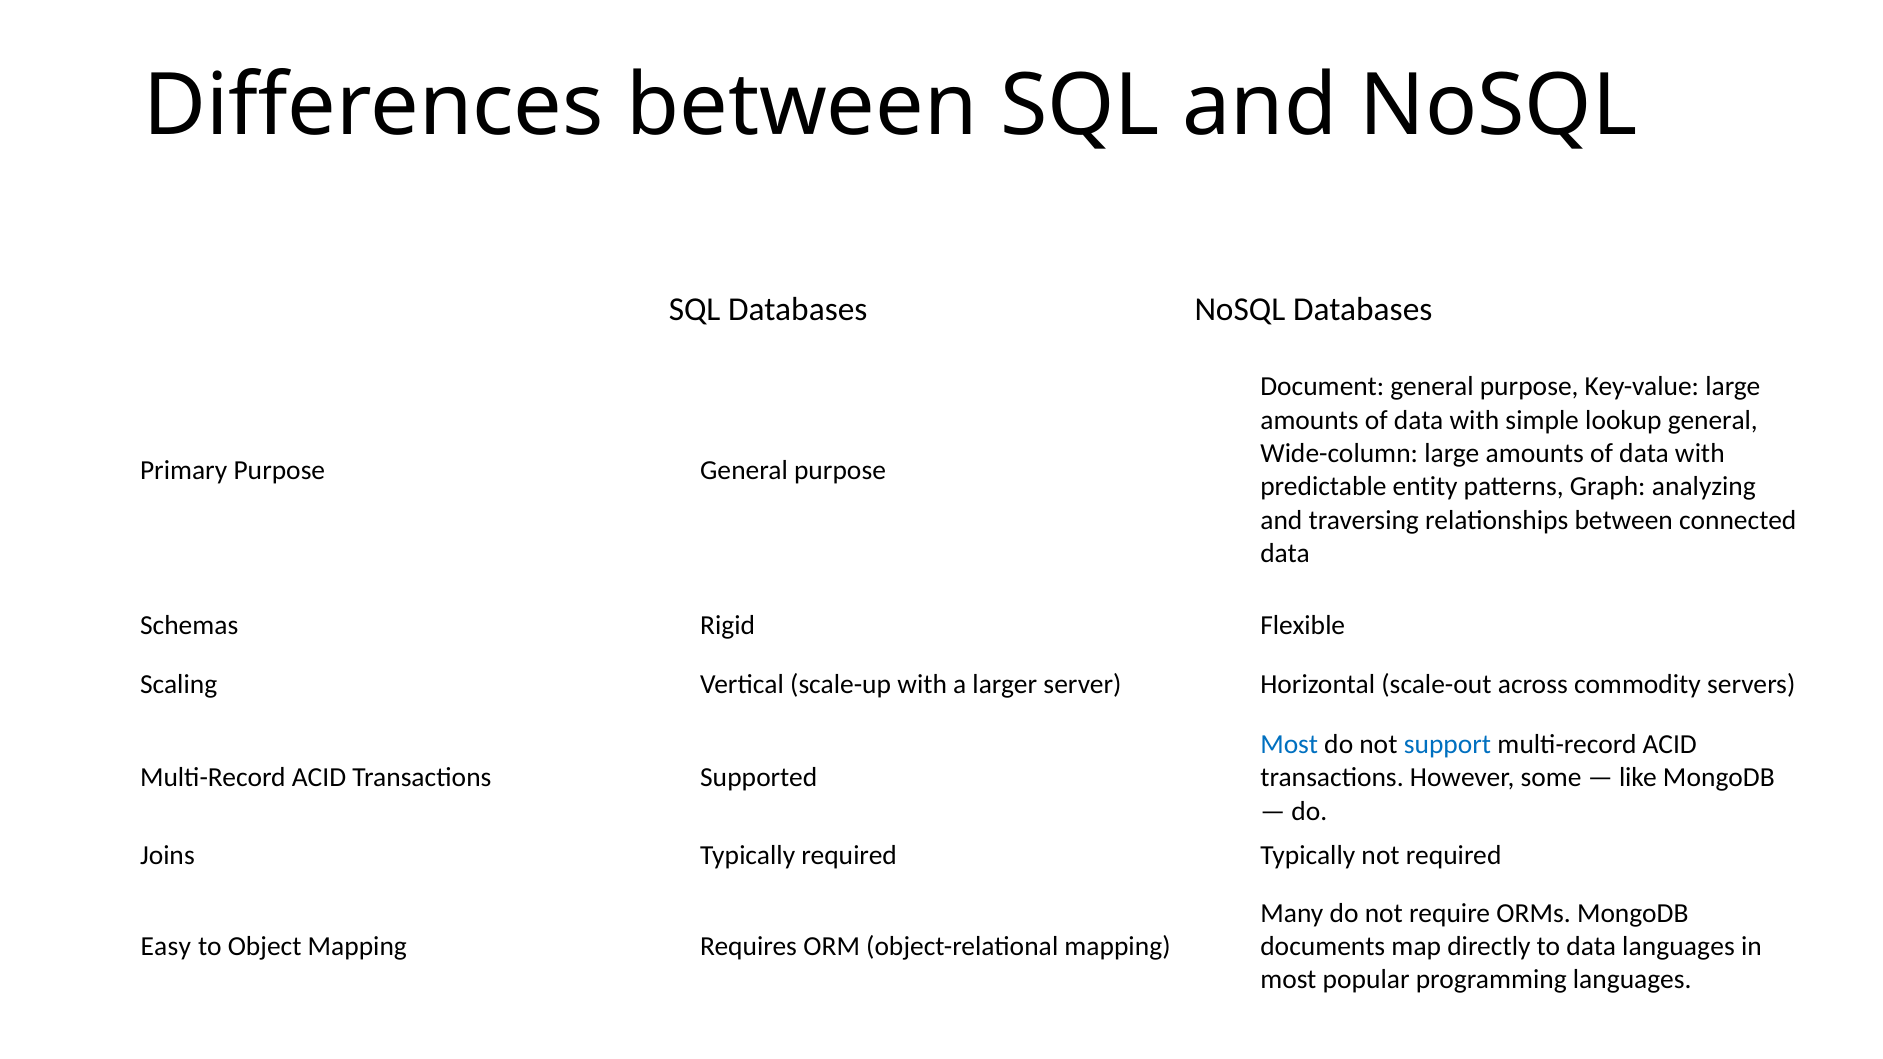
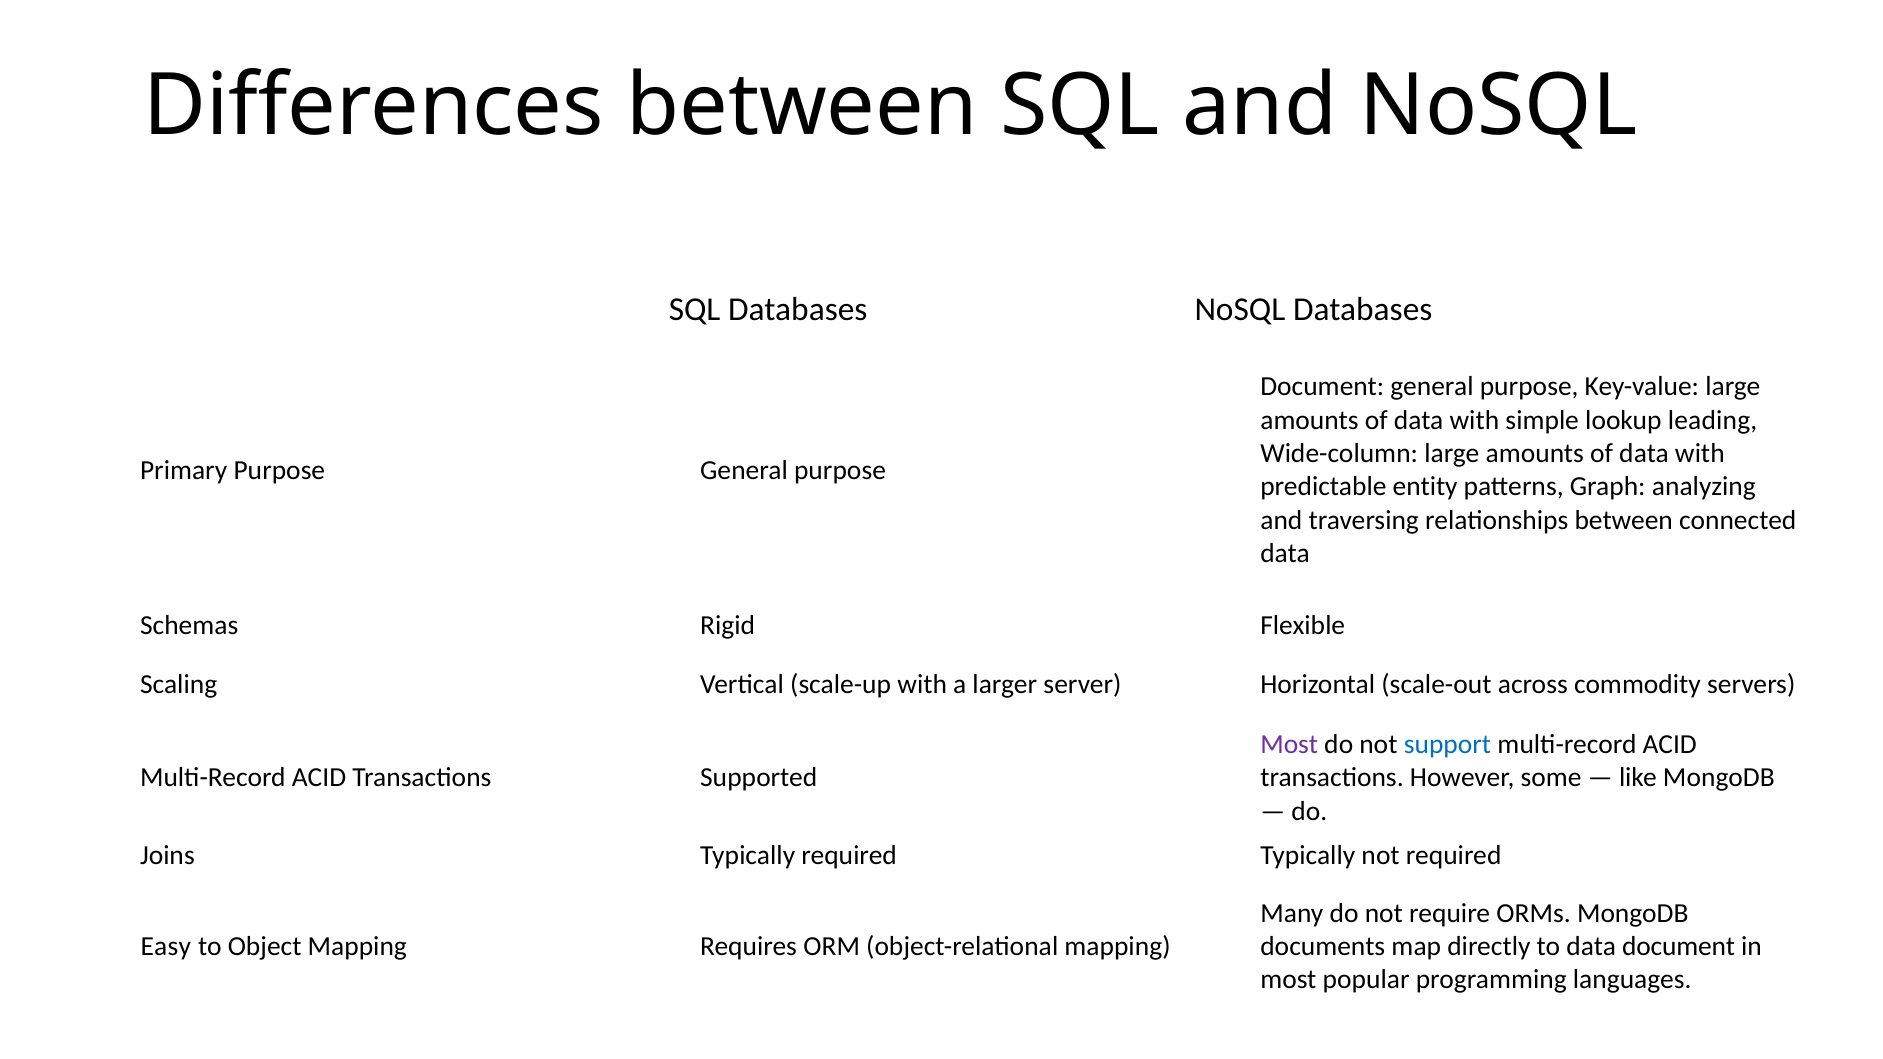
lookup general: general -> leading (1713, 420)
Most colour: blue -> purple (1289, 744)
data languages: languages -> document (1679, 947)
